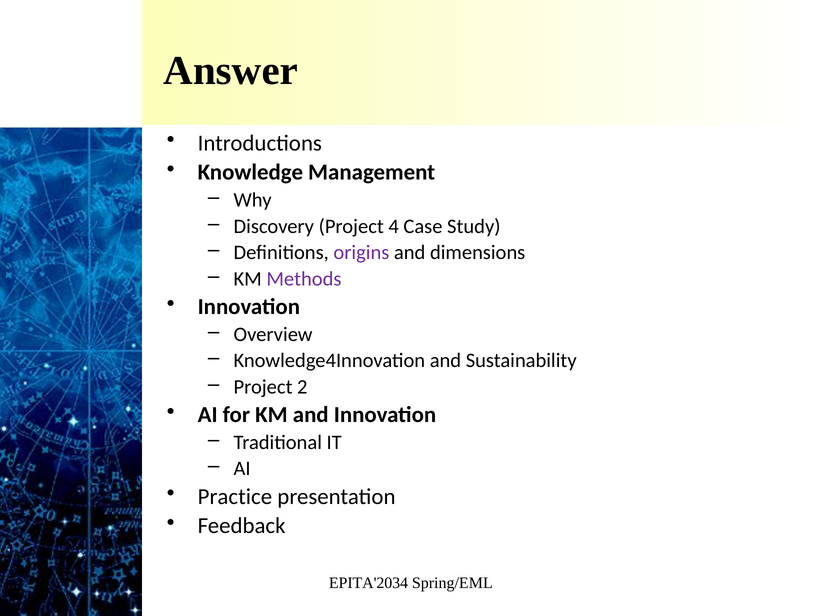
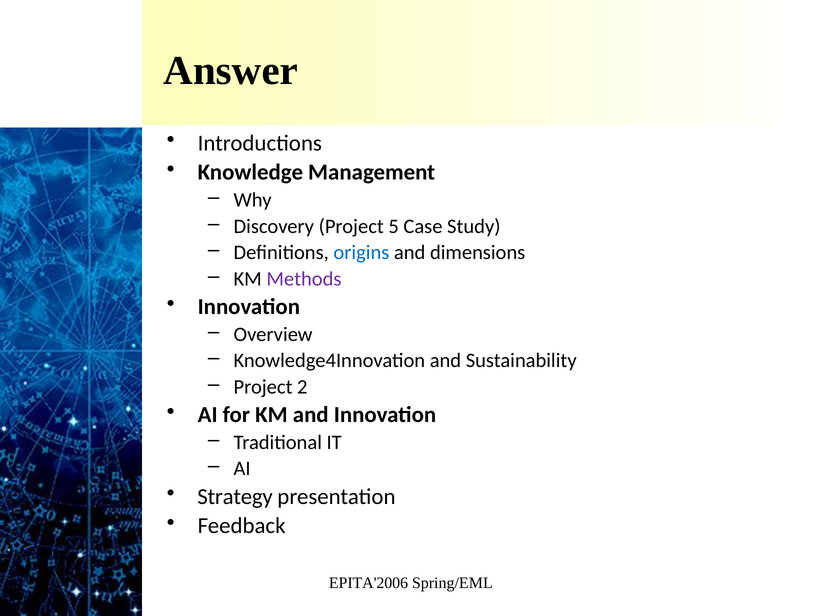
4: 4 -> 5 (394, 226)
origins colour: purple -> blue (361, 253)
Practice: Practice -> Strategy (235, 497)
EPITA'2034: EPITA'2034 -> EPITA'2006 (369, 583)
